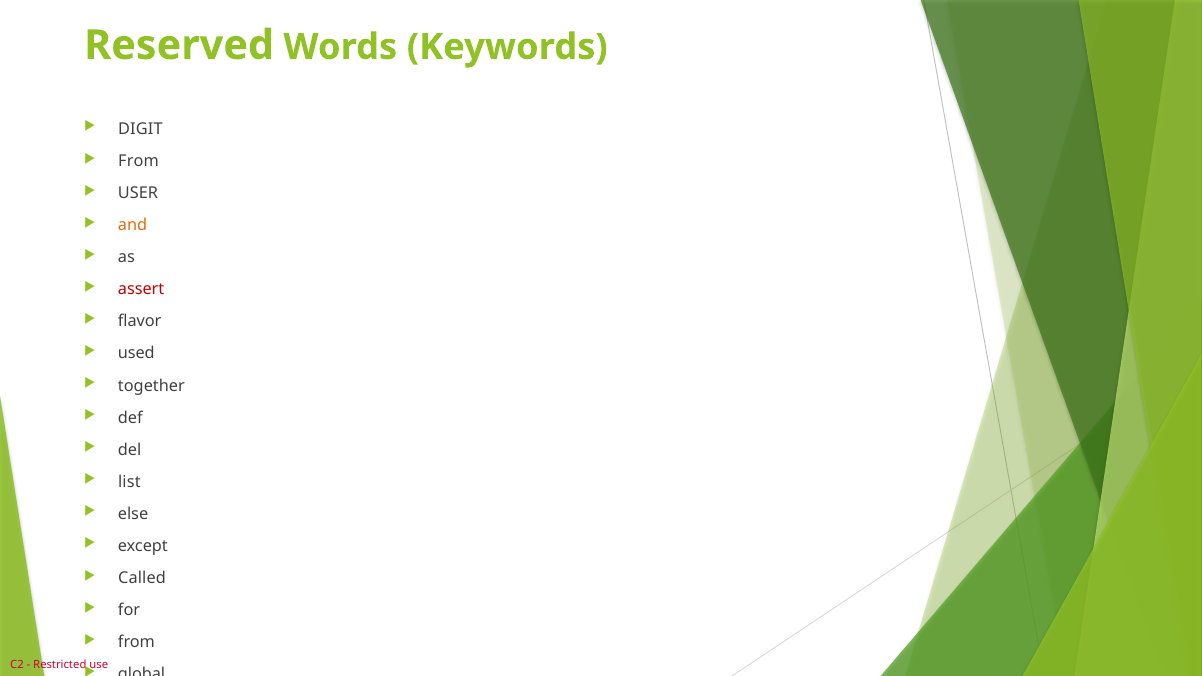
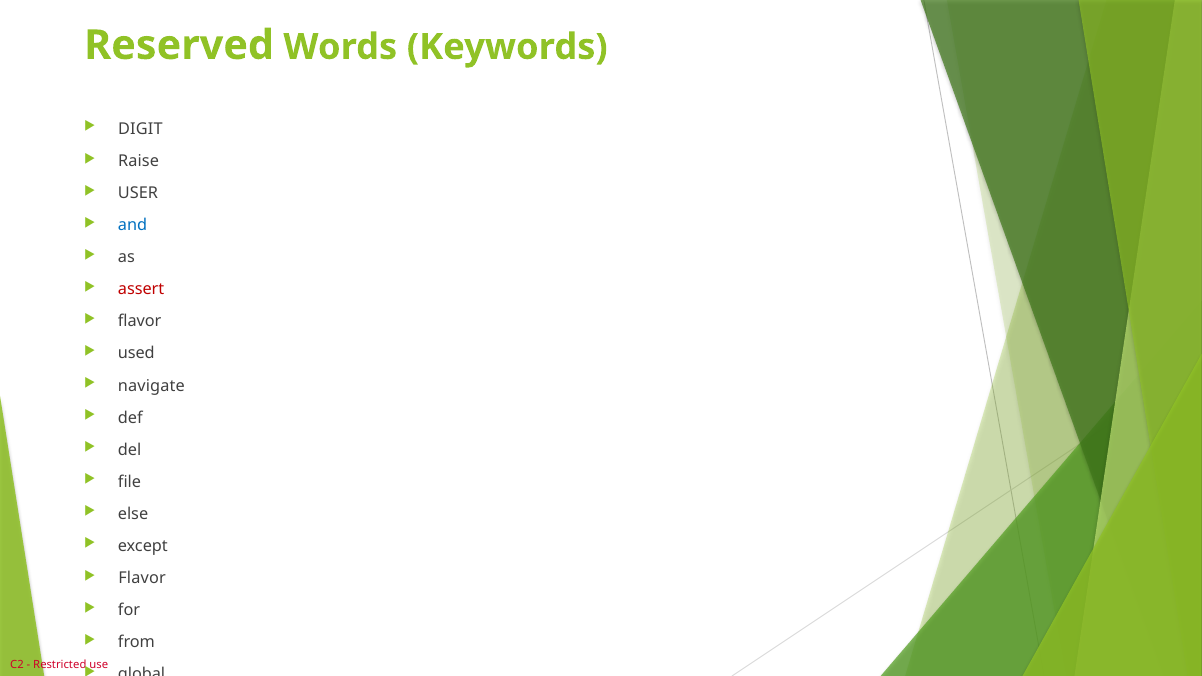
From: From -> Raise (139, 161)
and colour: orange -> blue (133, 225)
together: together -> navigate (151, 386)
list: list -> file (130, 482)
Called: Called -> Flavor (142, 578)
